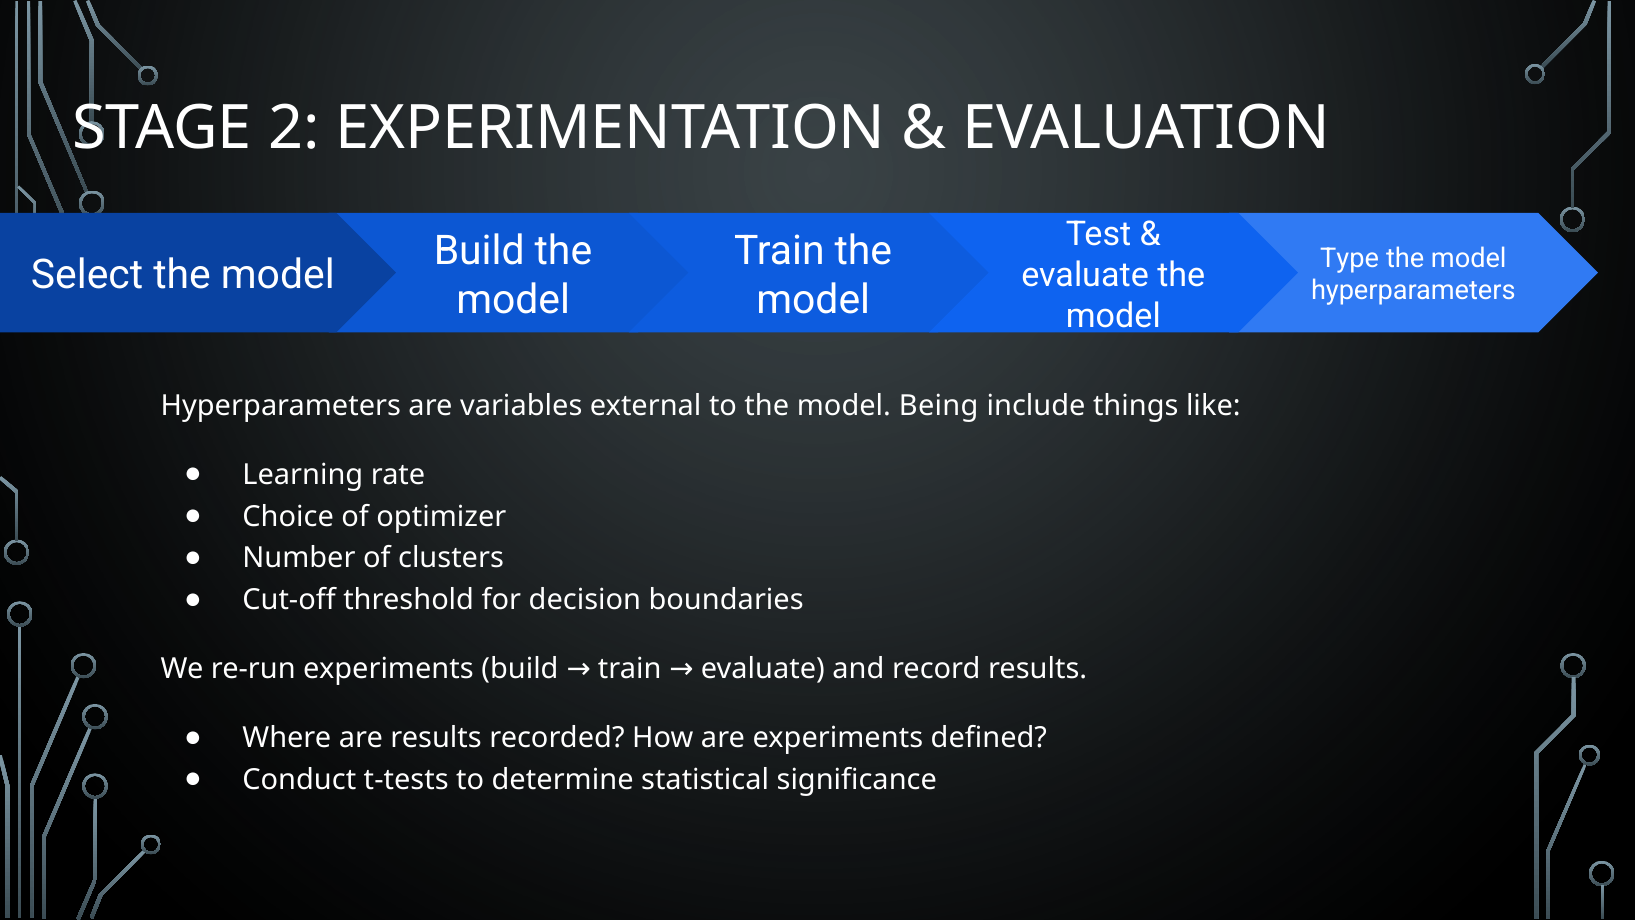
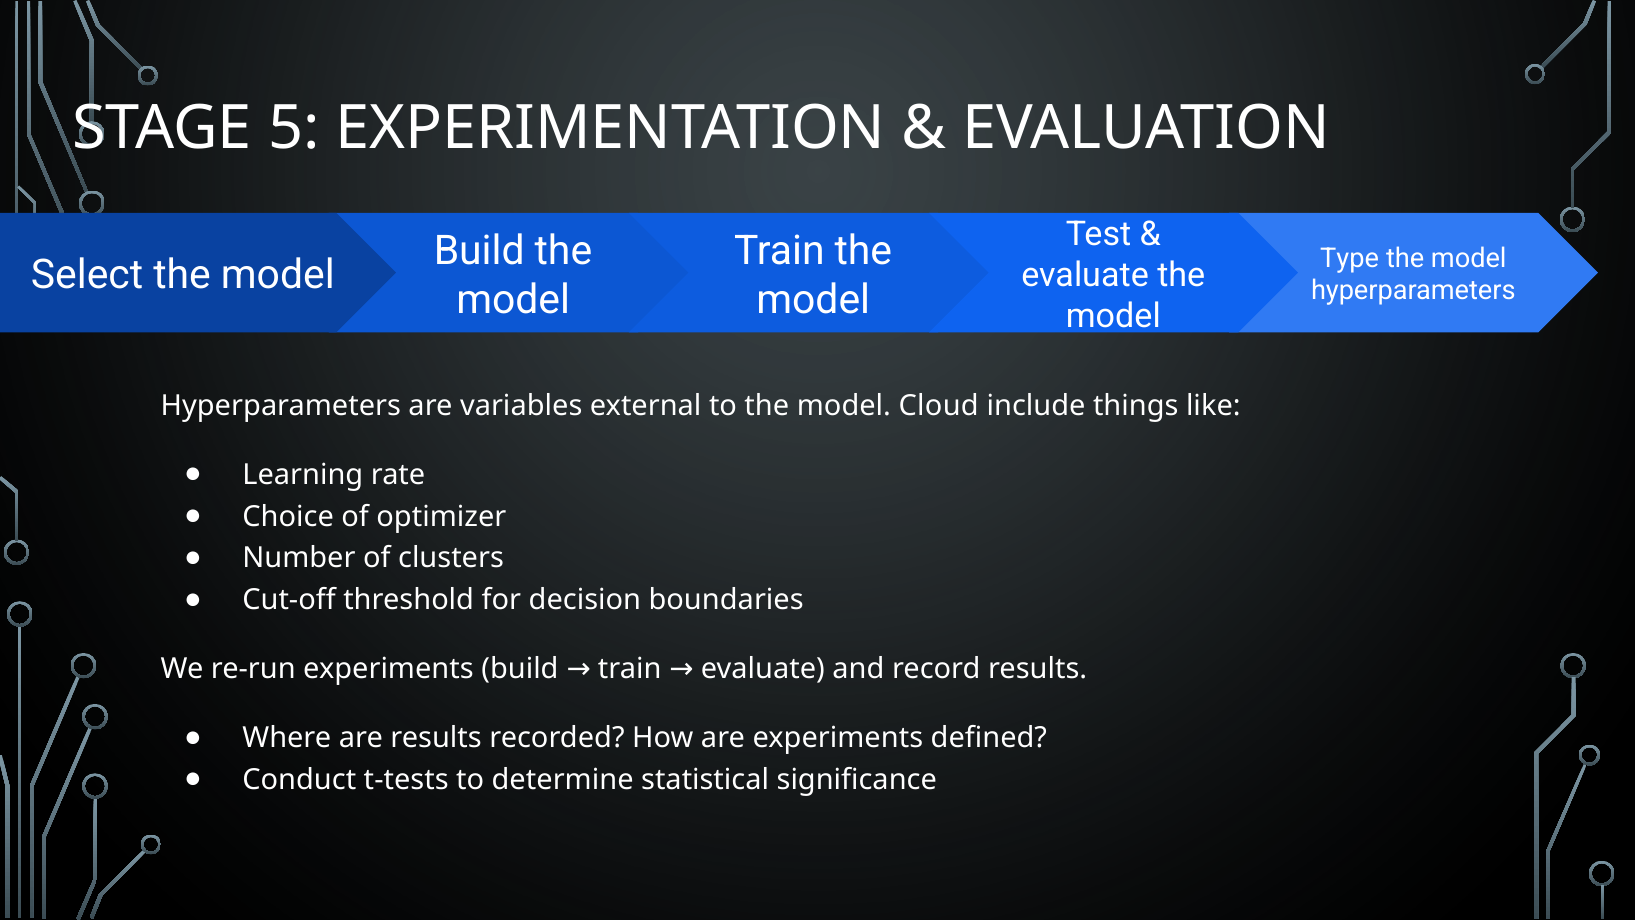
2: 2 -> 5 (294, 129)
Being: Being -> Cloud (939, 406)
